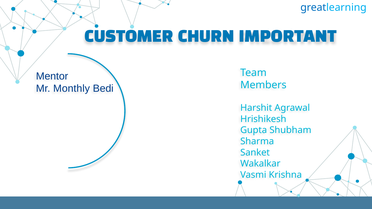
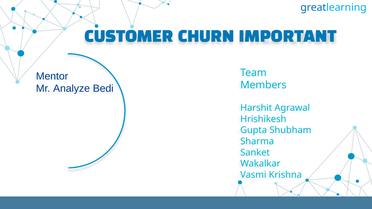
Monthly: Monthly -> Analyze (72, 89)
